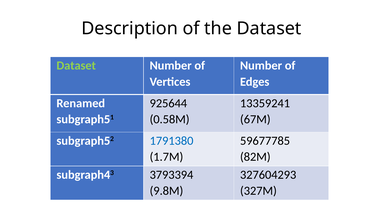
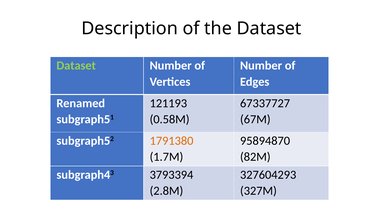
925644: 925644 -> 121193 (168, 103)
13359241: 13359241 -> 67337727 (265, 103)
1791380 colour: blue -> orange (172, 141)
59677785: 59677785 -> 95894870 (265, 141)
9.8M: 9.8M -> 2.8M (166, 191)
